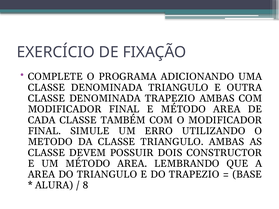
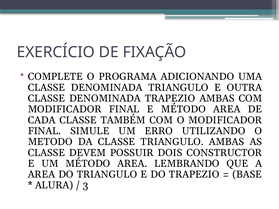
8: 8 -> 3 (85, 185)
